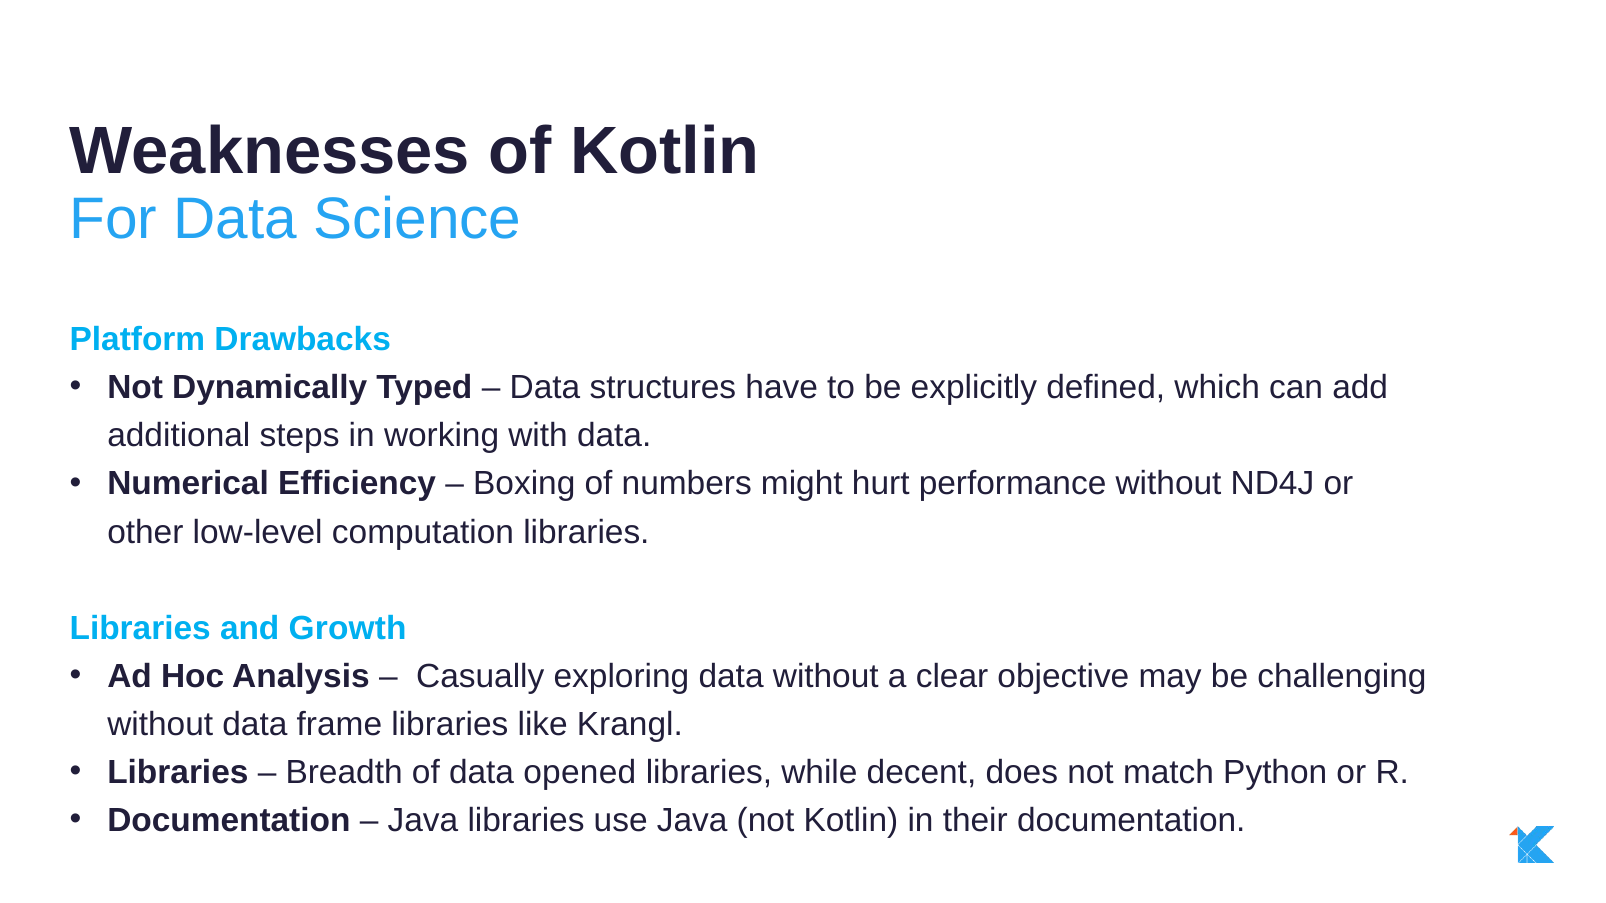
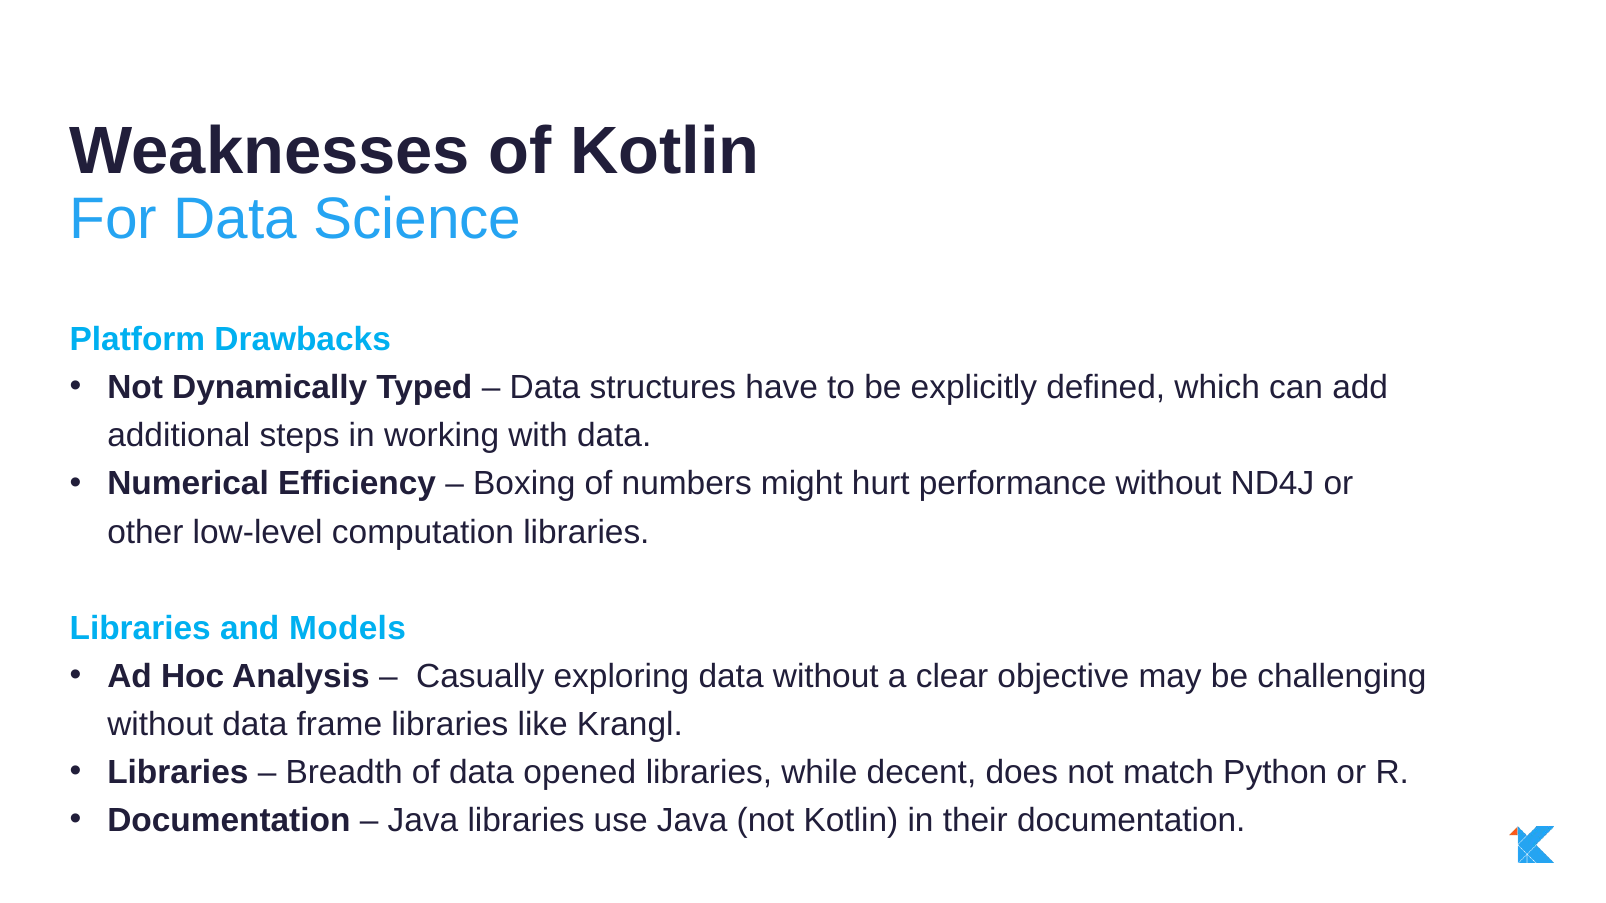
Growth: Growth -> Models (348, 629)
